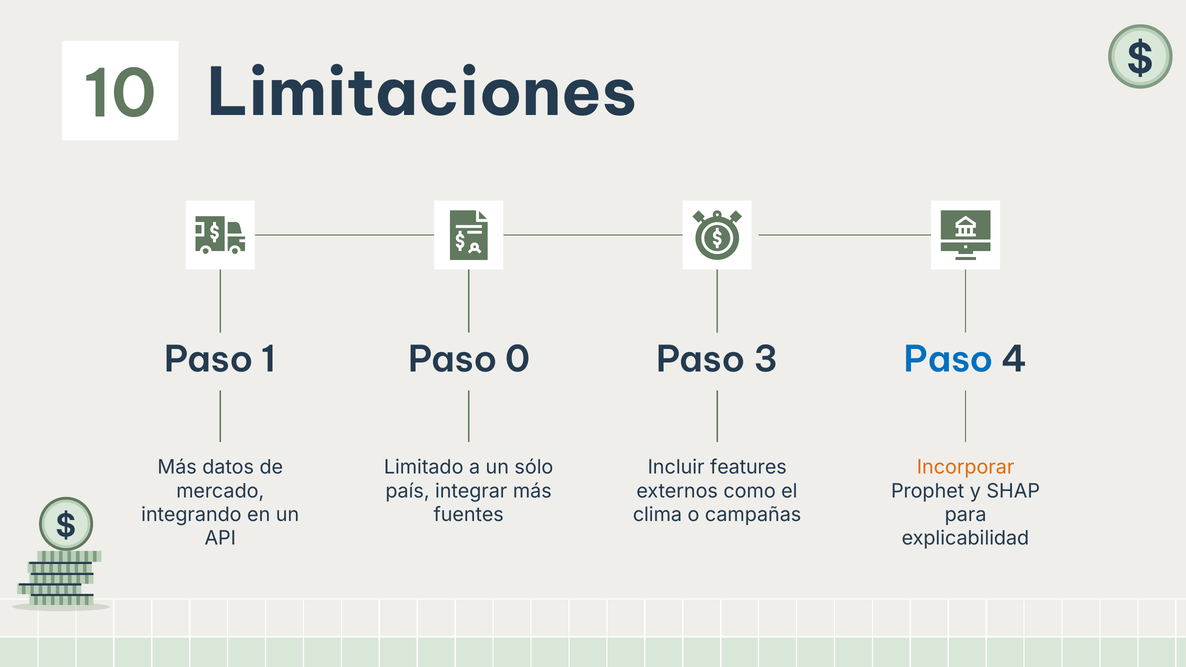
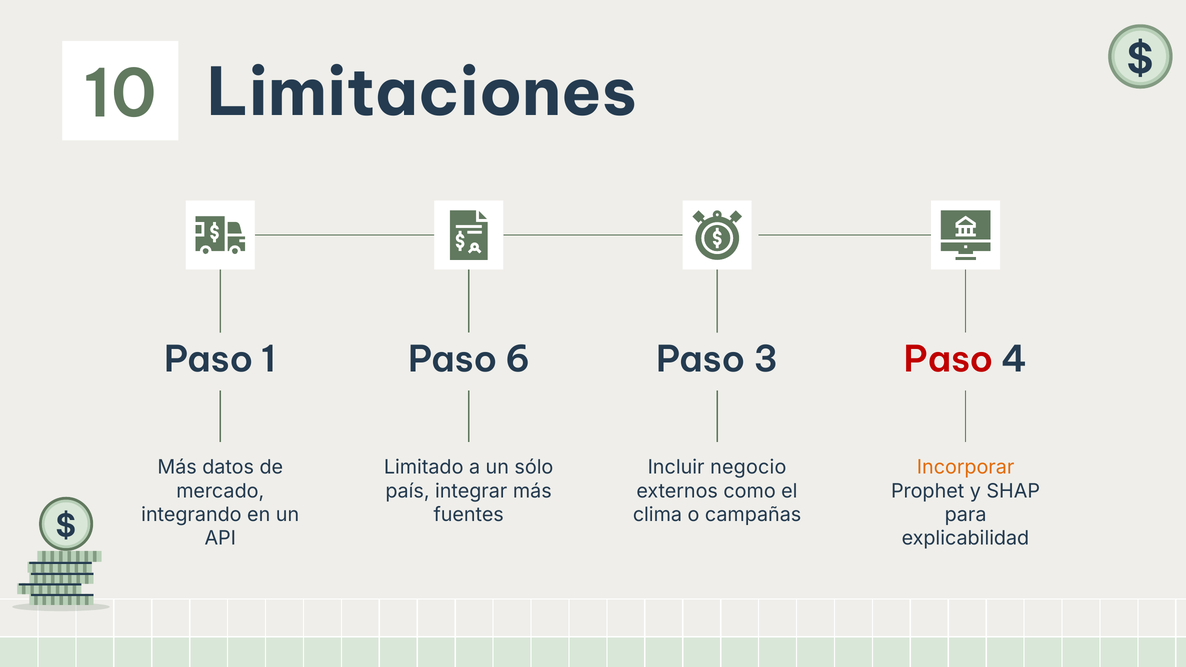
0: 0 -> 6 (518, 360)
Paso colour: blue -> red (949, 360)
features: features -> negocio (748, 467)
